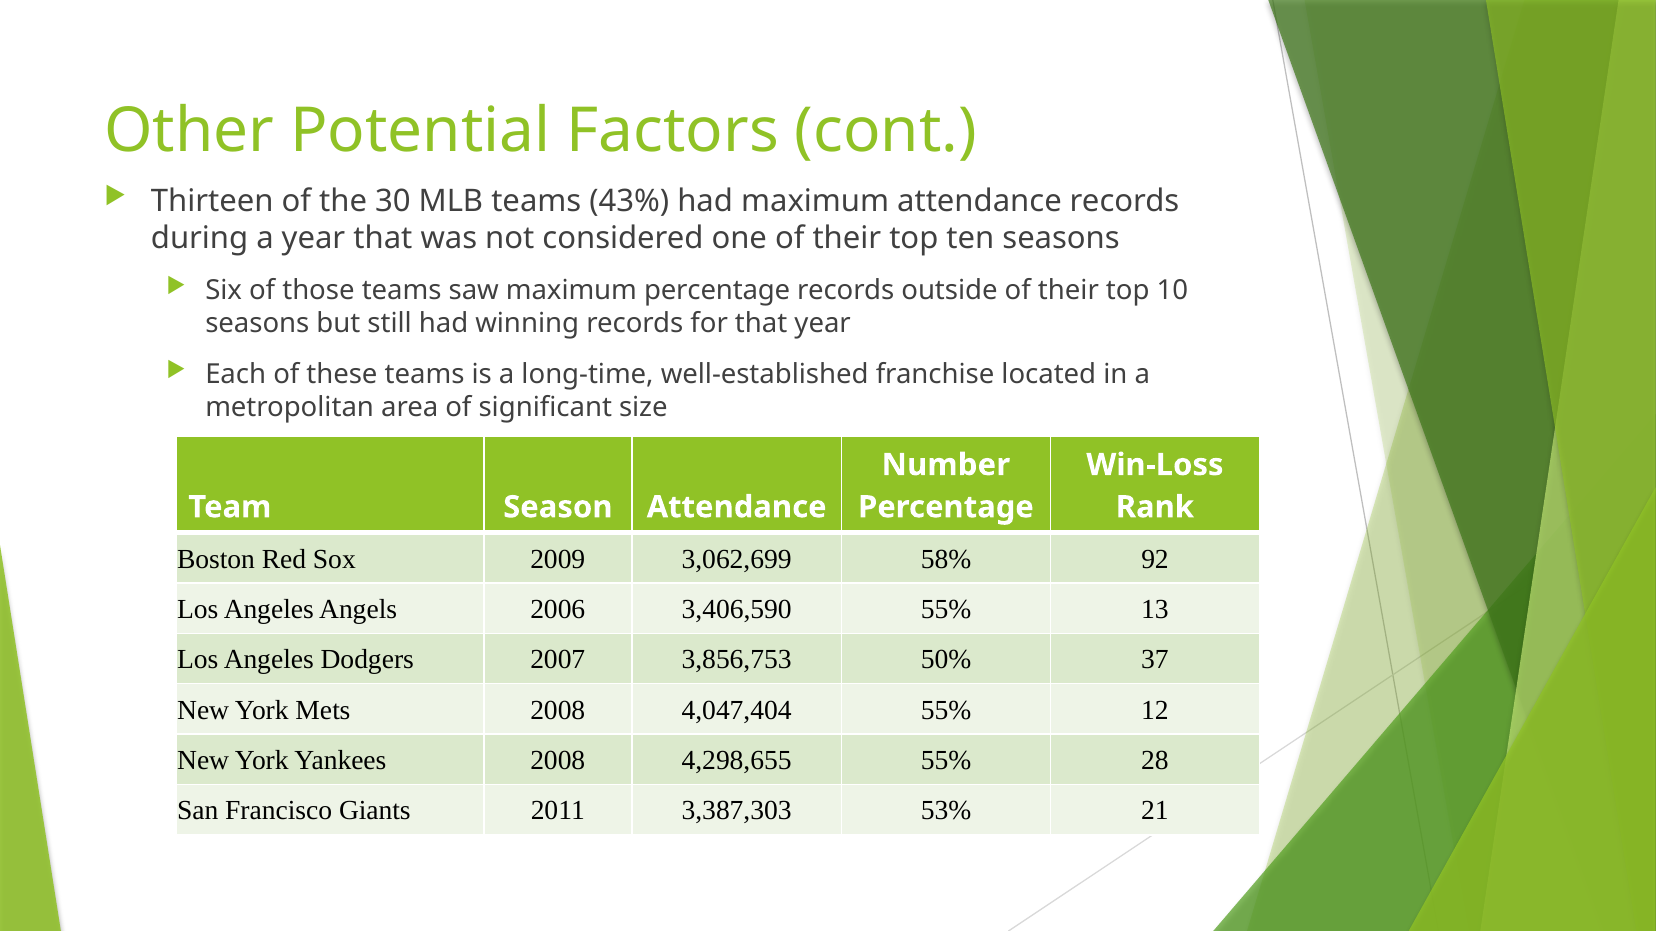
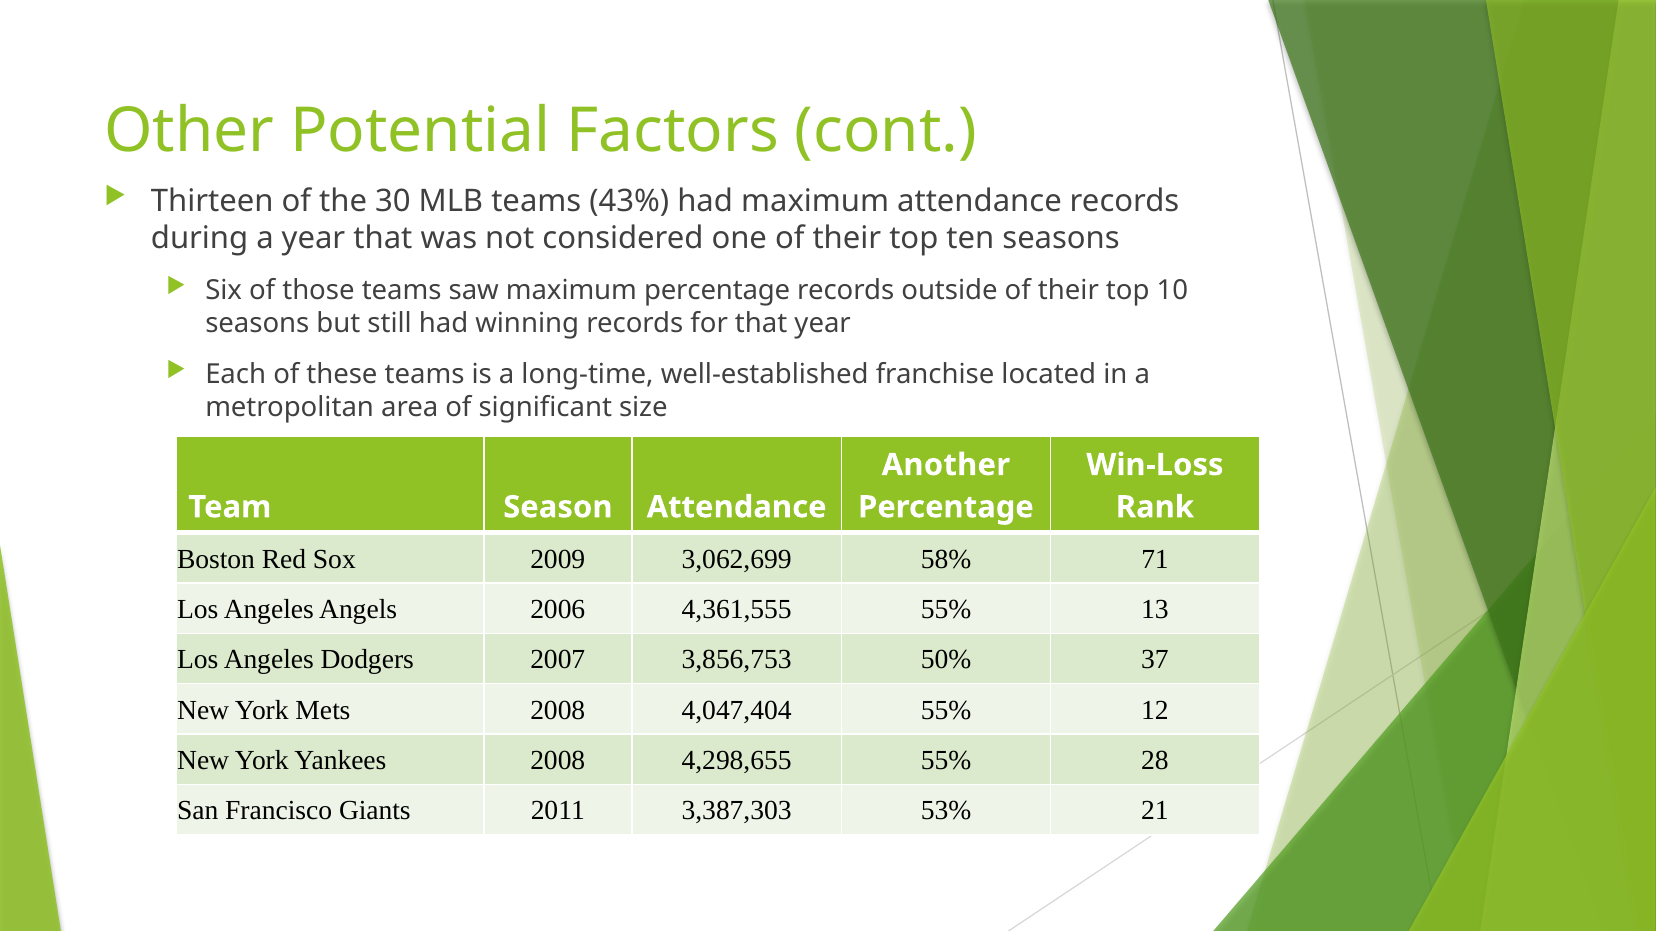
Number: Number -> Another (946, 465)
92: 92 -> 71 (1155, 559)
3,406,590: 3,406,590 -> 4,361,555 (737, 610)
